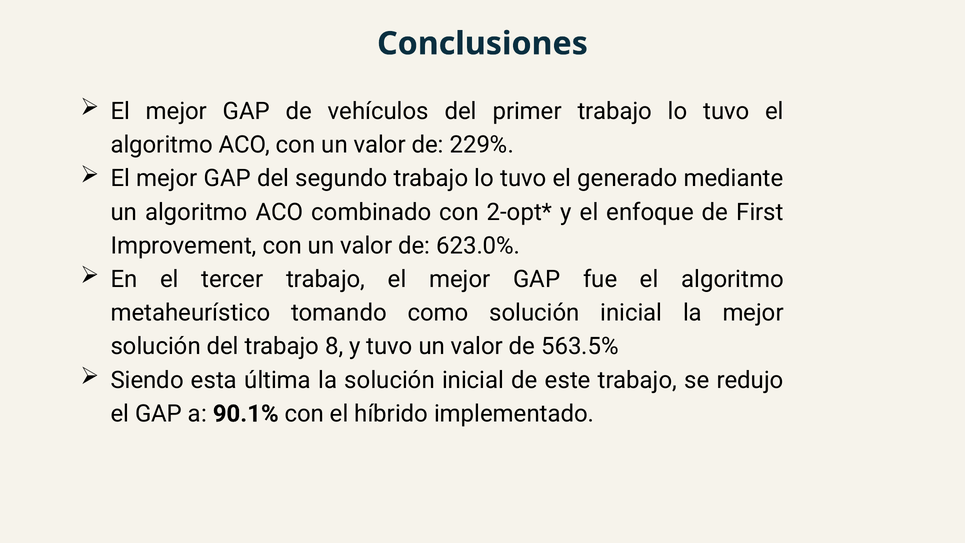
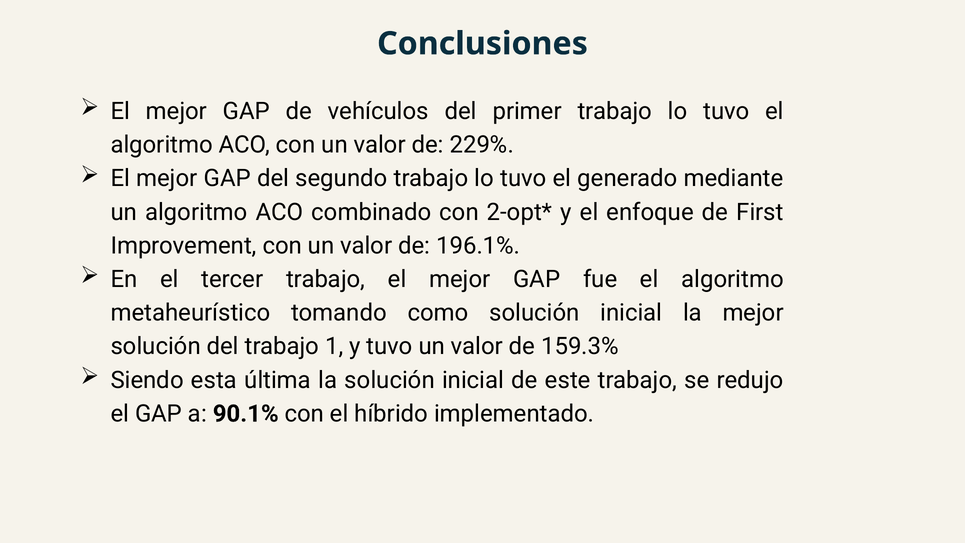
623.0%: 623.0% -> 196.1% (478, 246)
8: 8 -> 1 (334, 346)
563.5%: 563.5% -> 159.3% (580, 346)
